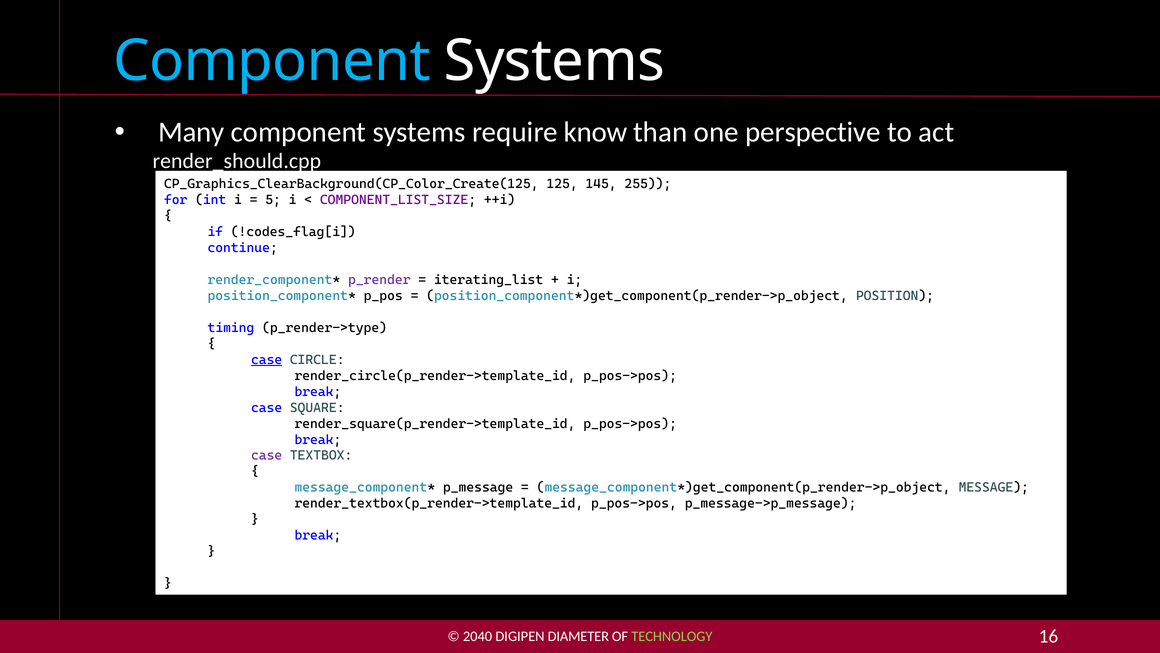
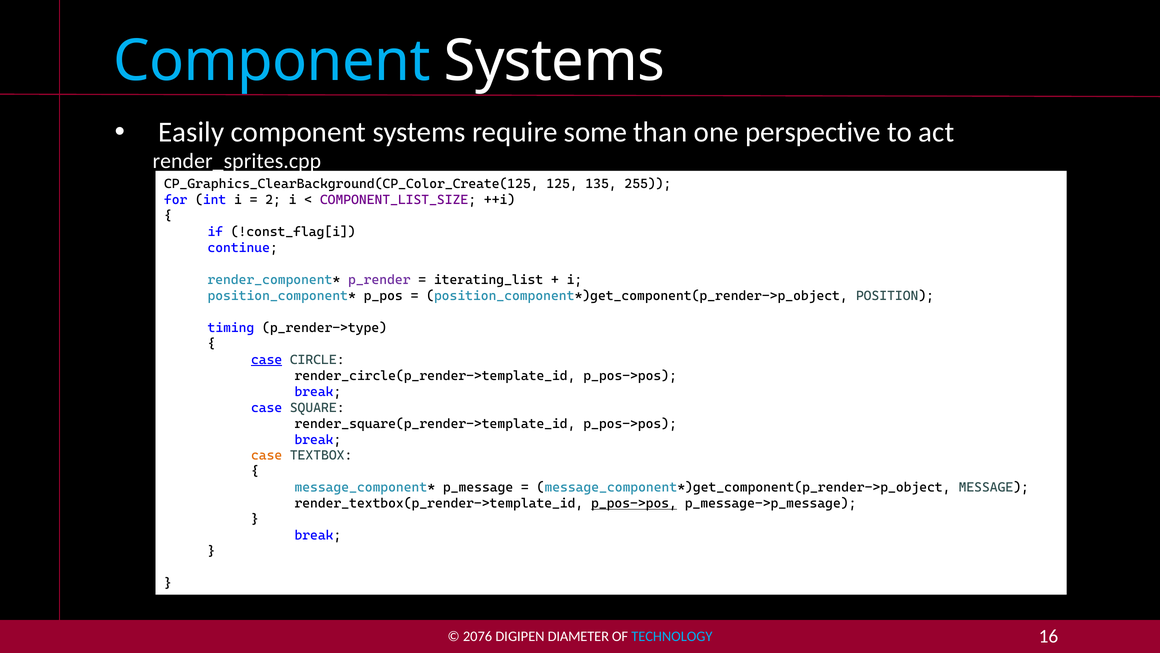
Many: Many -> Easily (191, 132)
know: know -> some (596, 132)
render_should.cpp: render_should.cpp -> render_sprites.cpp (237, 161)
145: 145 -> 135 (601, 184)
5: 5 -> 2 (273, 200)
!codes_flag[i: !codes_flag[i -> !const_flag[i (293, 232)
case colour: purple -> orange (267, 455)
p_pos->pos underline: none -> present (634, 503)
2040: 2040 -> 2076 (478, 636)
TECHNOLOGY colour: light green -> light blue (672, 636)
